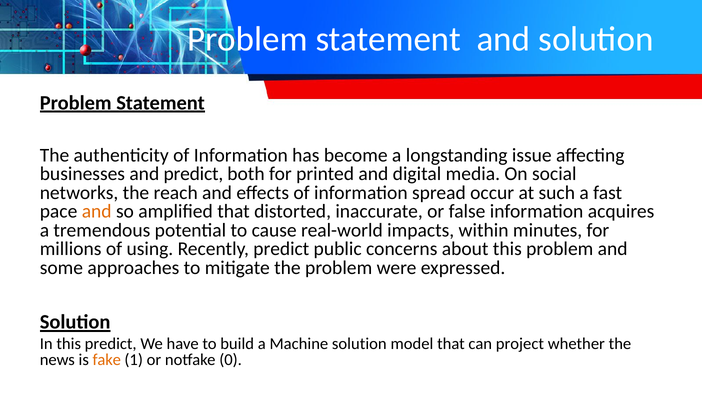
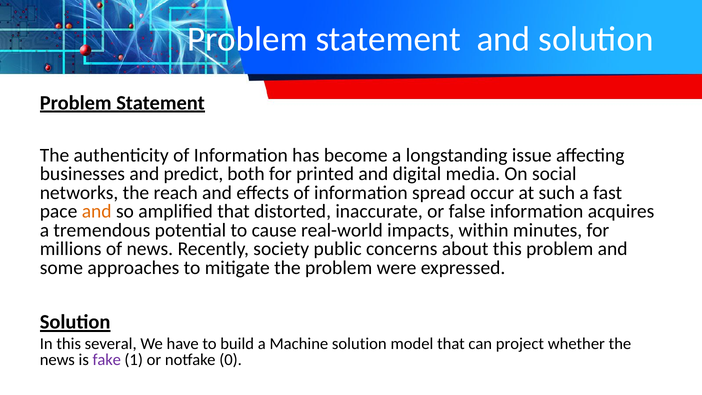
of using: using -> news (150, 249)
Recently predict: predict -> society (281, 249)
this predict: predict -> several (111, 344)
fake colour: orange -> purple (107, 360)
